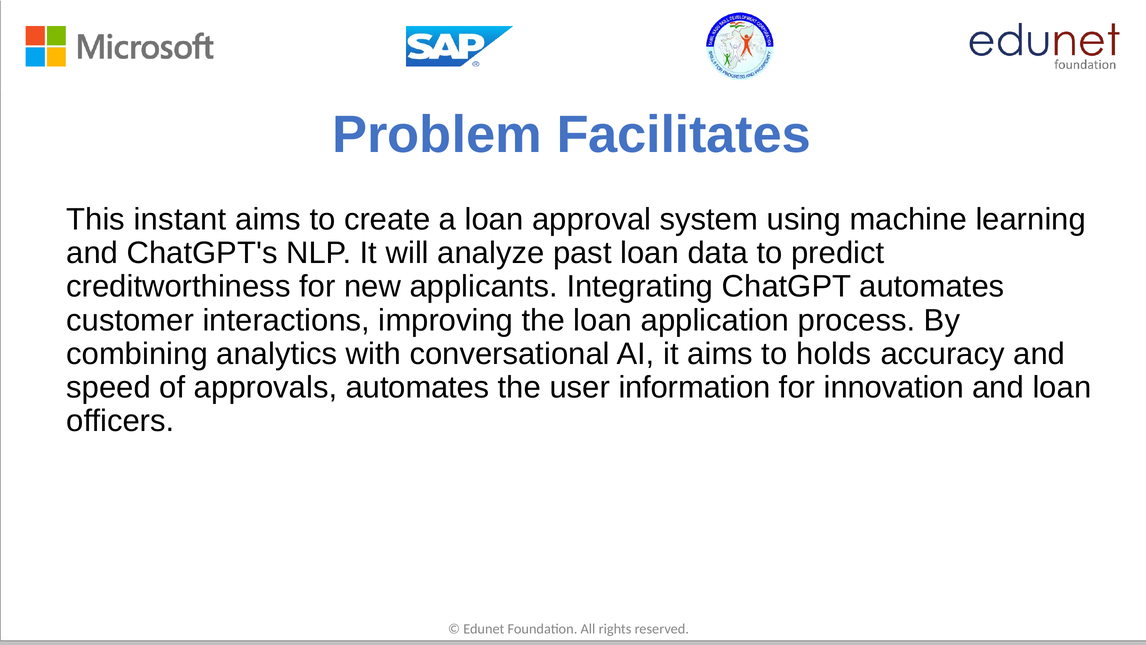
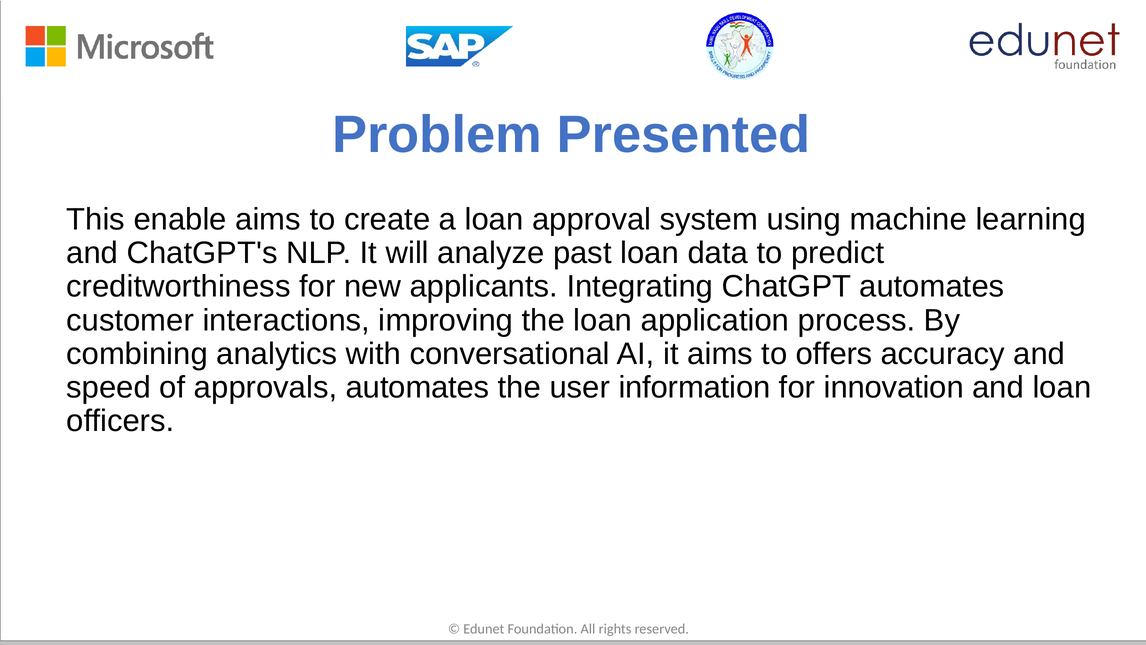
Facilitates: Facilitates -> Presented (684, 135)
instant: instant -> enable (180, 219)
holds: holds -> offers (834, 354)
